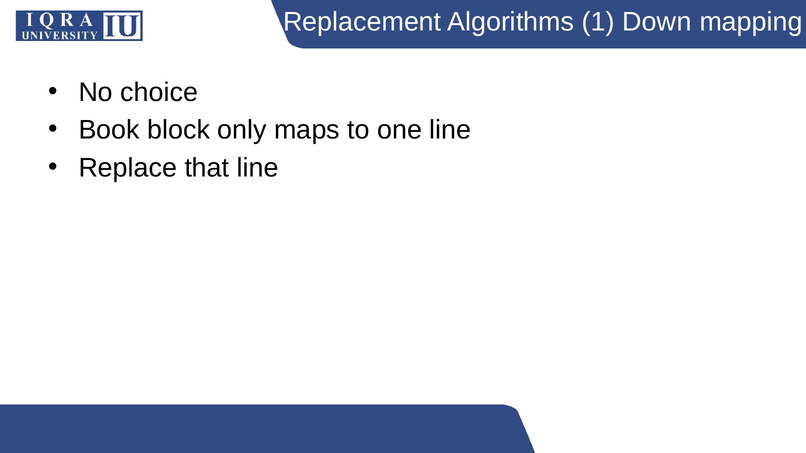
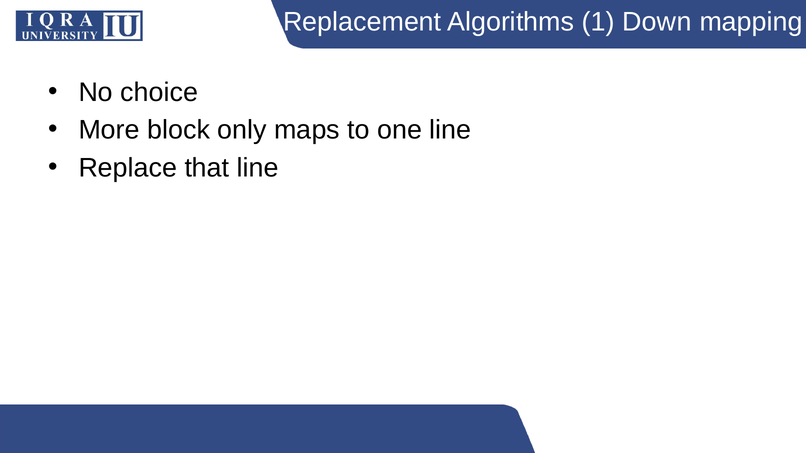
Book: Book -> More (109, 130)
